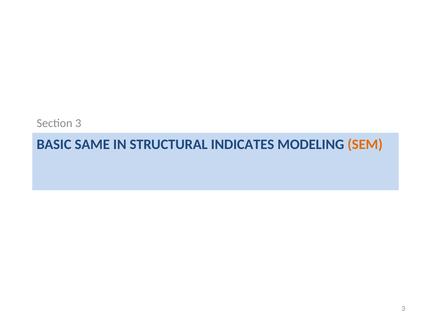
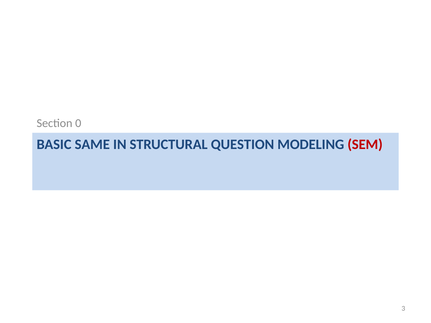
Section 3: 3 -> 0 (78, 123)
INDICATES: INDICATES -> QUESTION (242, 145)
SEM colour: orange -> red (365, 145)
